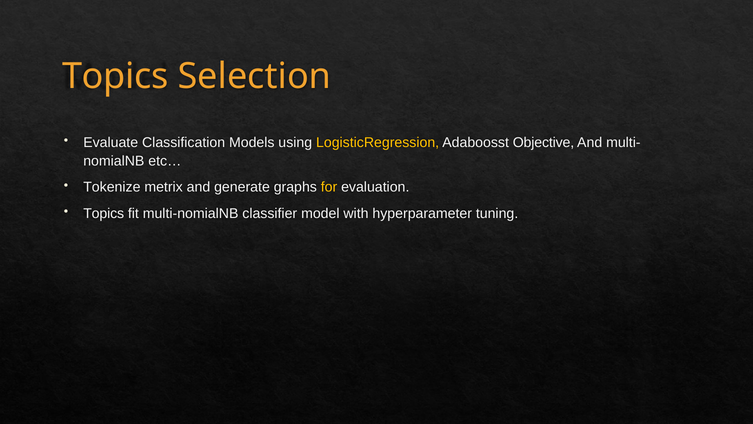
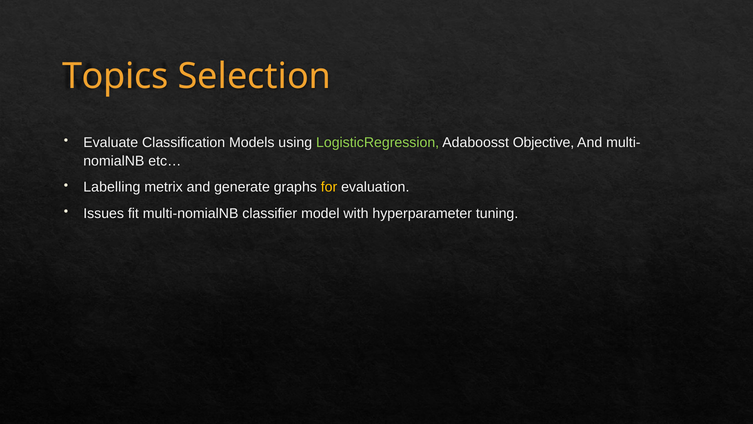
LogisticRegression colour: yellow -> light green (378, 142)
Tokenize: Tokenize -> Labelling (112, 187)
Topics: Topics -> Issues (104, 213)
